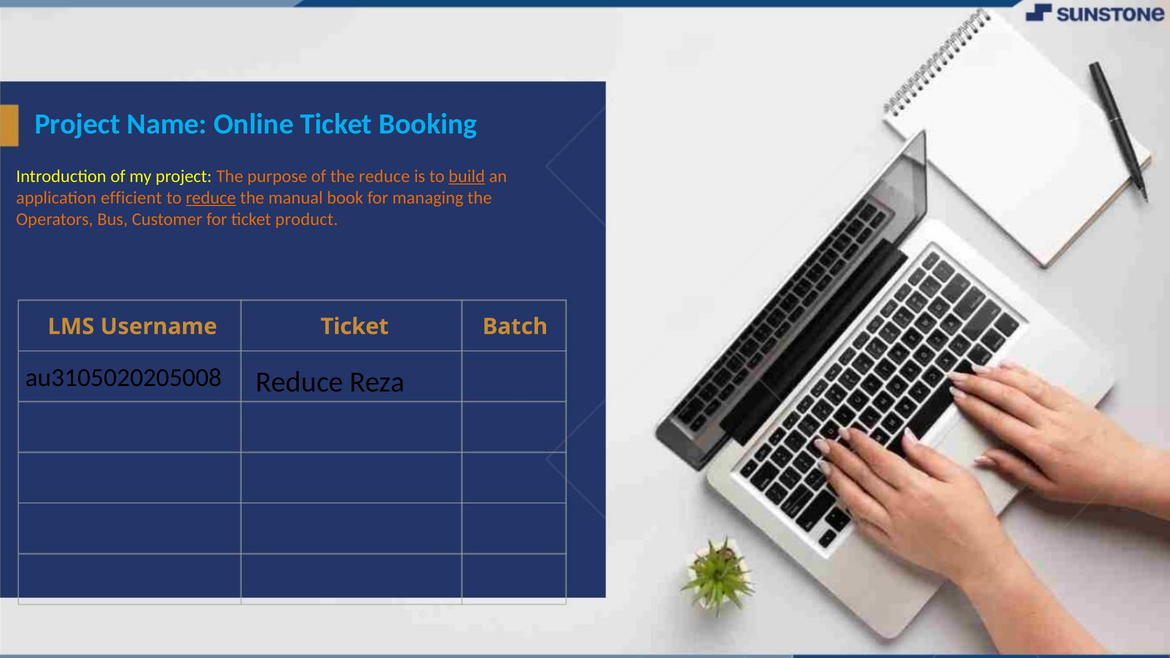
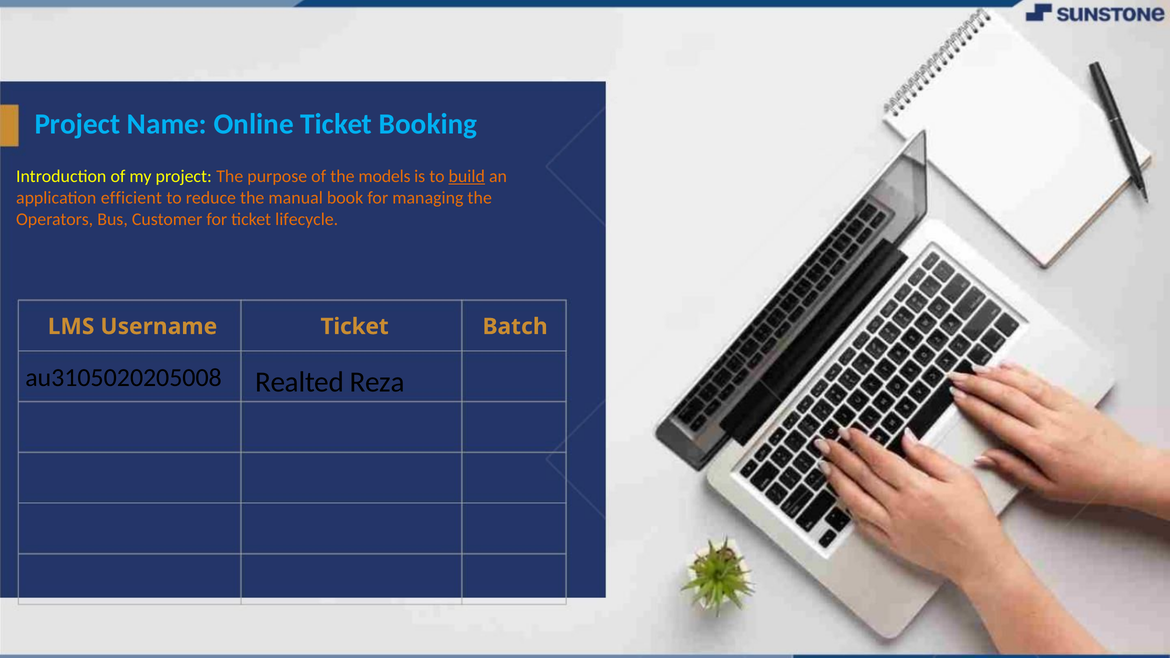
the reduce: reduce -> models (385, 176)
reduce underline: present -> none (211, 198)
product: product -> lifecycle (307, 219)
au3105020205008 Reduce: Reduce -> Realted (300, 382)
